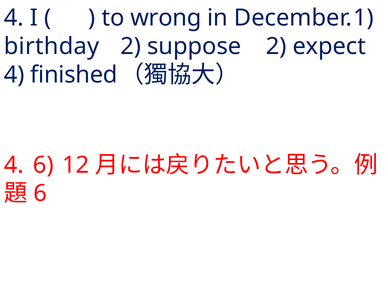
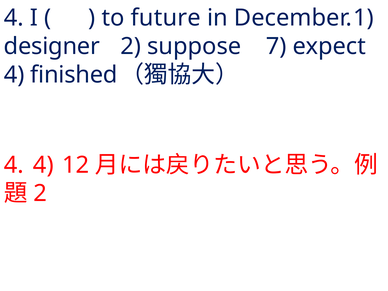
wrong: wrong -> future (166, 18)
birthday: birthday -> designer (52, 46)
suppose 2: 2 -> 7 (276, 46)
4 6: 6 -> 4 (43, 165)
6: 6 -> 2 (40, 193)
